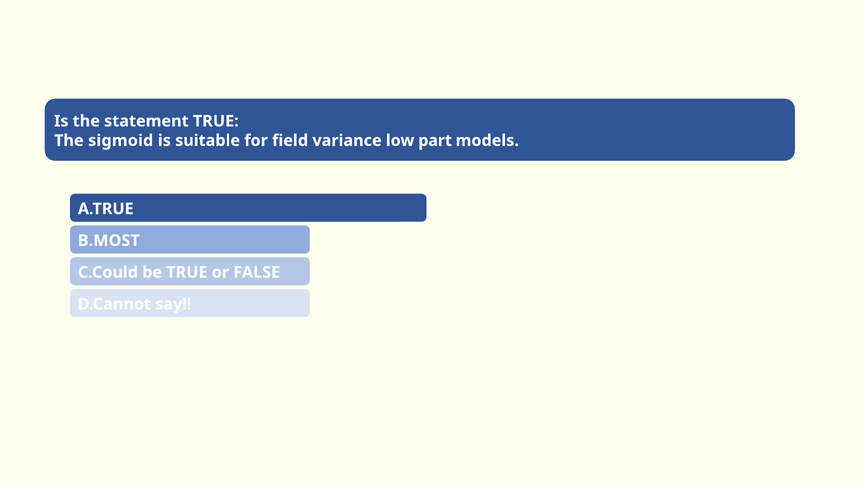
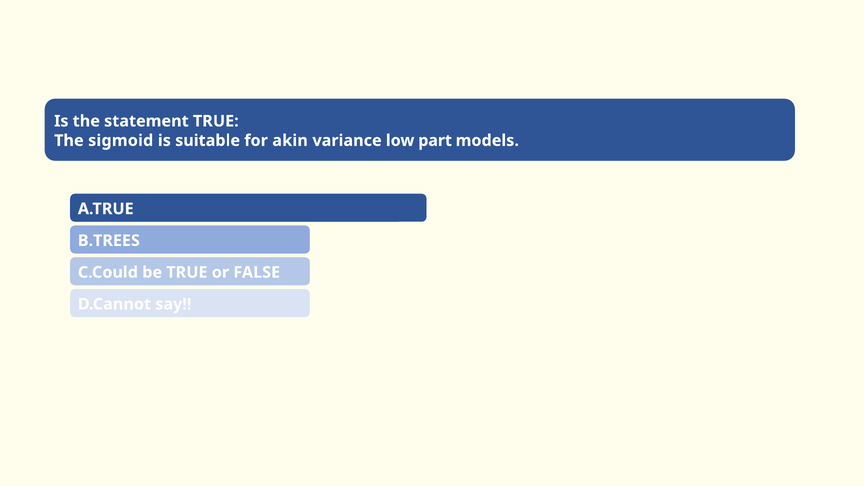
field: field -> akin (290, 141)
B.MOST: B.MOST -> B.TREES (109, 241)
